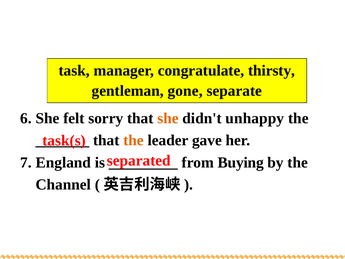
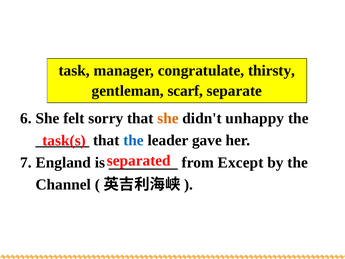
gone: gone -> scarf (185, 91)
the colour: orange -> blue (134, 140)
Buying: Buying -> Except (241, 162)
